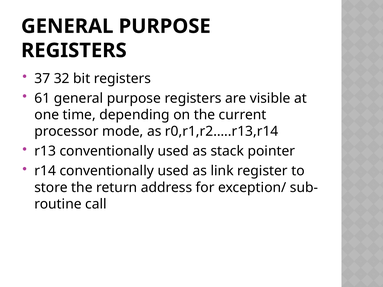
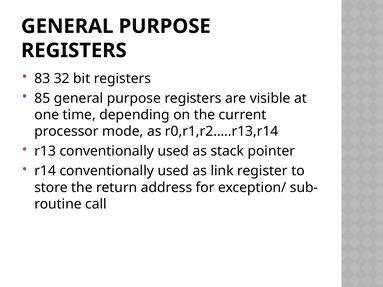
37: 37 -> 83 (42, 79)
61: 61 -> 85 (42, 98)
